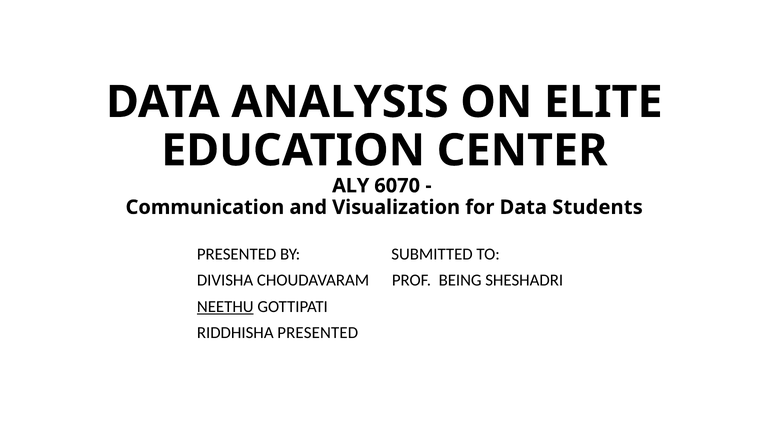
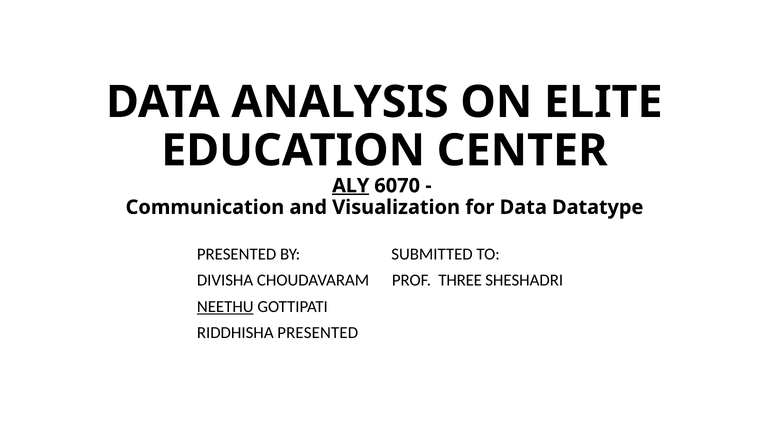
ALY underline: none -> present (351, 186)
Students: Students -> Datatype (598, 208)
BEING: BEING -> THREE (460, 281)
